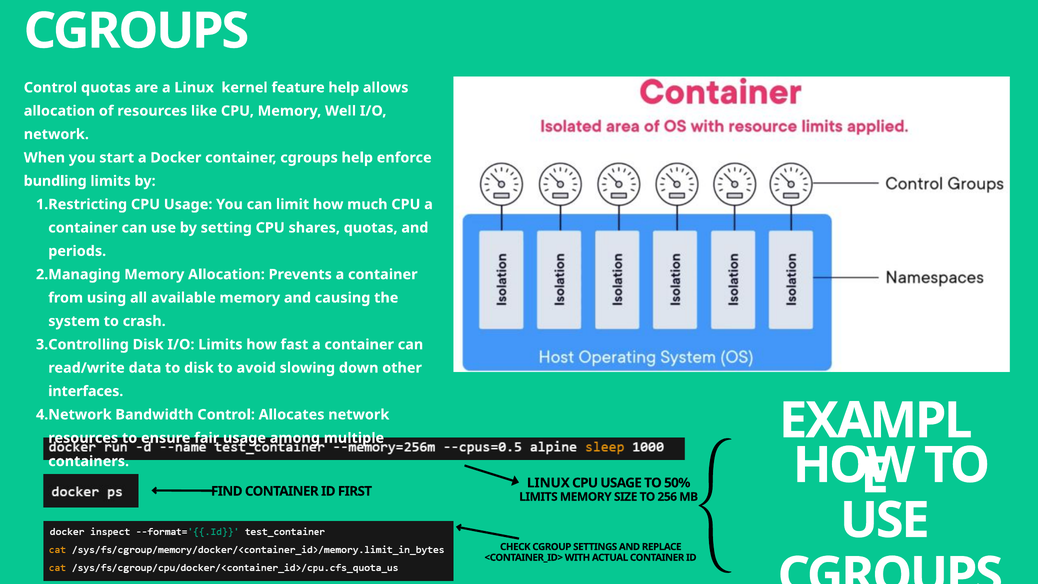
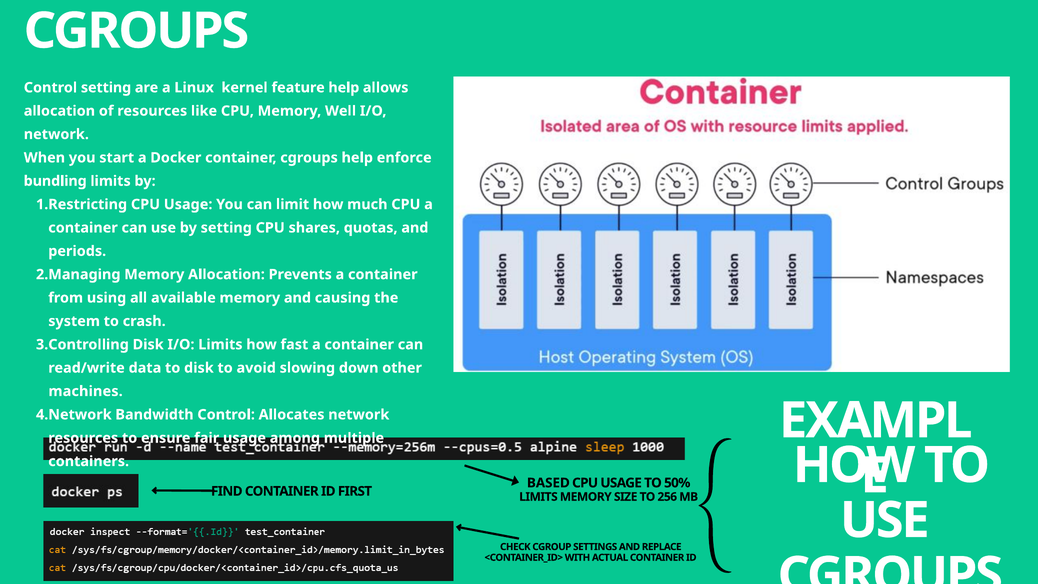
Control quotas: quotas -> setting (106, 88)
interfaces: interfaces -> machines (86, 391)
LINUX: LINUX -> BASED (548, 483)
